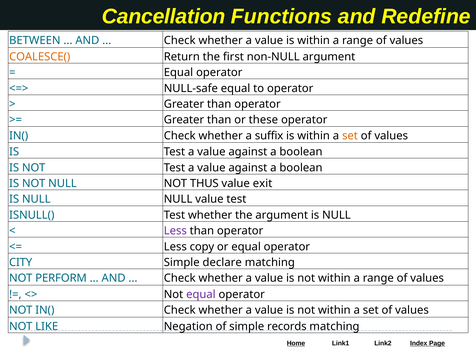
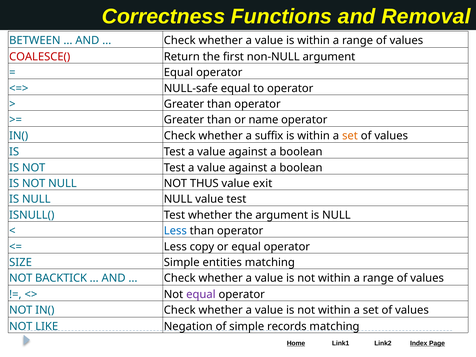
Cancellation: Cancellation -> Correctness (163, 17)
Redefine: Redefine -> Removal (426, 17)
COALESCE( colour: orange -> red (40, 57)
these: these -> name (263, 120)
Less colour: purple -> blue (175, 231)
CITY: CITY -> SIZE (21, 262)
declare: declare -> entities (222, 262)
PERFORM: PERFORM -> BACKTICK (61, 278)
